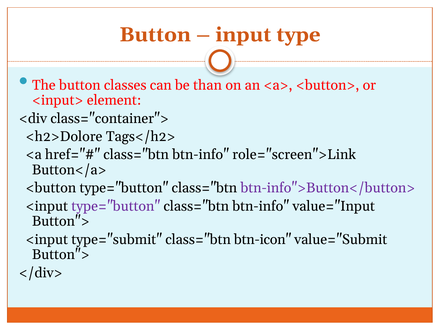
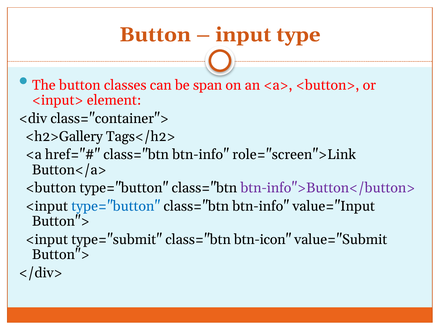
than: than -> span (208, 85)
<h2>Dolore: <h2>Dolore -> <h2>Gallery (64, 137)
type="button colour: purple -> blue (116, 206)
